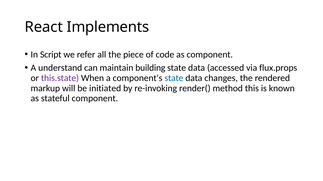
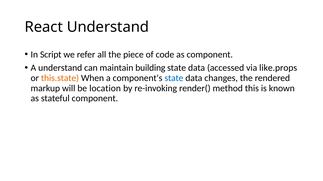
React Implements: Implements -> Understand (108, 27)
flux.props: flux.props -> like.props (278, 68)
this.state colour: purple -> orange (60, 78)
initiated: initiated -> location (105, 89)
